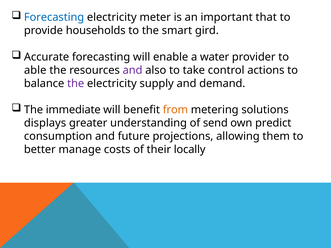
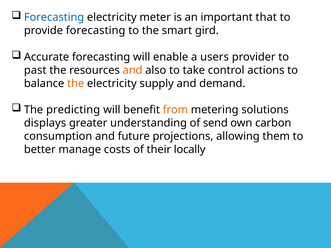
provide households: households -> forecasting (96, 31)
water: water -> users (215, 57)
able: able -> past (35, 70)
and colour: purple -> orange (133, 70)
the colour: purple -> orange (76, 83)
immediate: immediate -> predicting (73, 110)
predict: predict -> carbon (273, 123)
